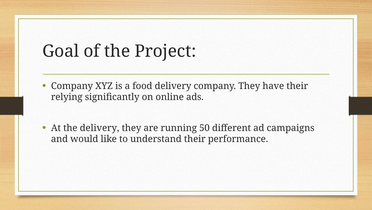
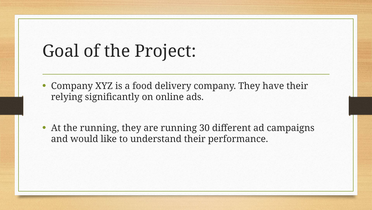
the delivery: delivery -> running (100, 127)
50: 50 -> 30 (204, 127)
